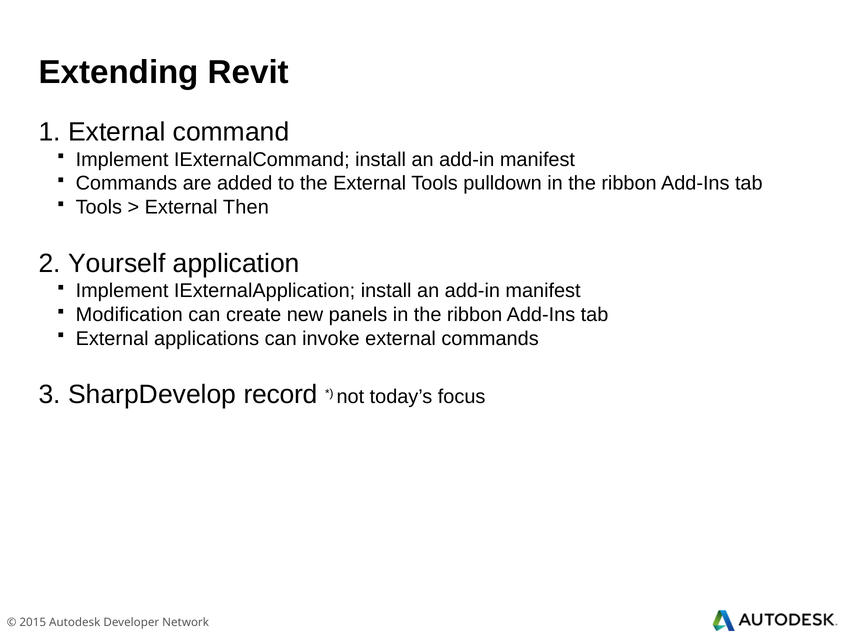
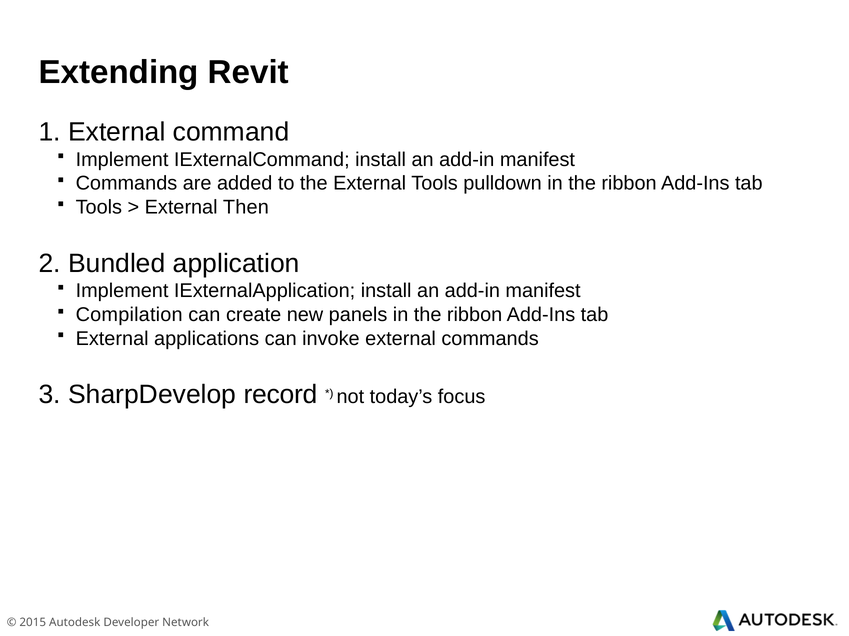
Yourself: Yourself -> Bundled (117, 264)
Modification: Modification -> Compilation (129, 315)
